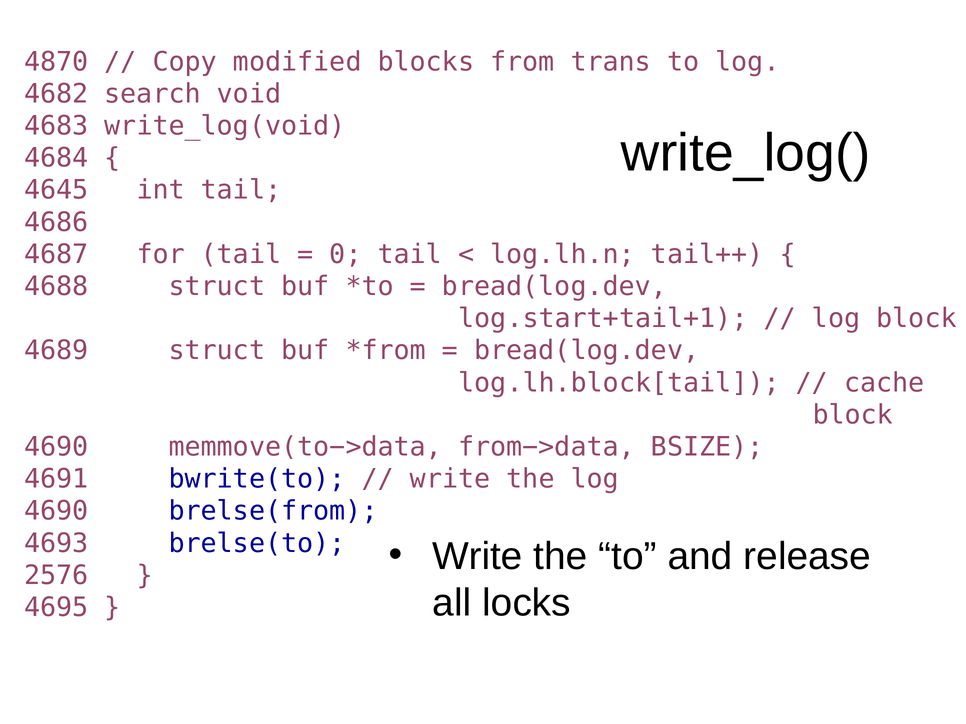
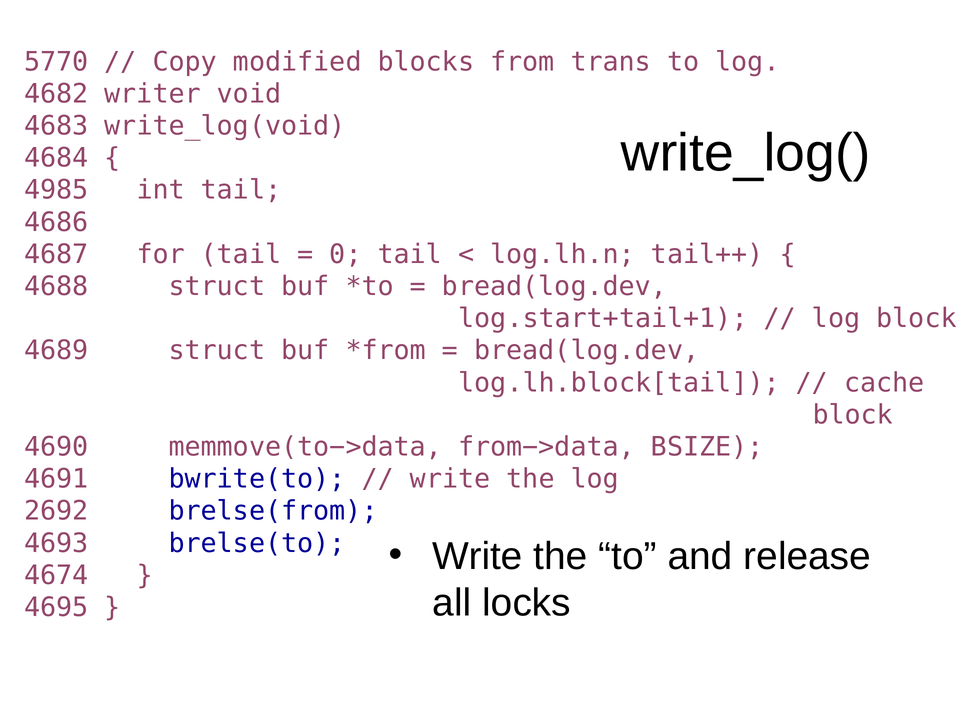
4870: 4870 -> 5770 (56, 62)
search: search -> writer (153, 94)
4645: 4645 -> 4985 (56, 190)
4690: 4690 -> 2692 (56, 511)
2576: 2576 -> 4674 (56, 576)
